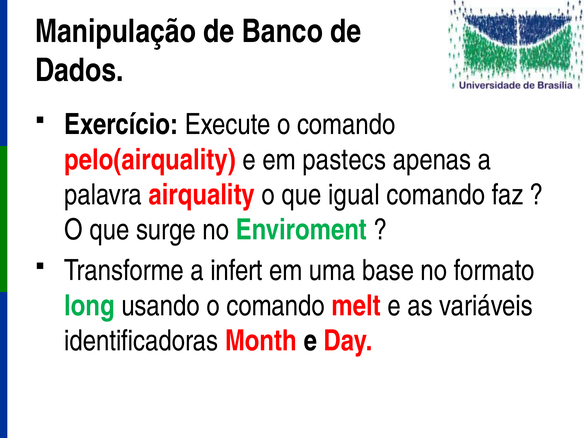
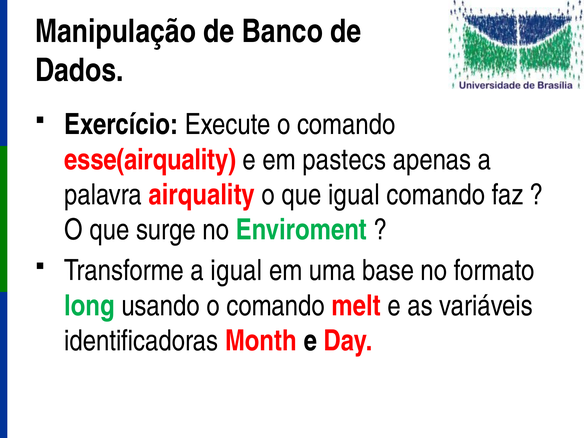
pelo(airquality: pelo(airquality -> esse(airquality (150, 160)
a infert: infert -> igual (236, 271)
